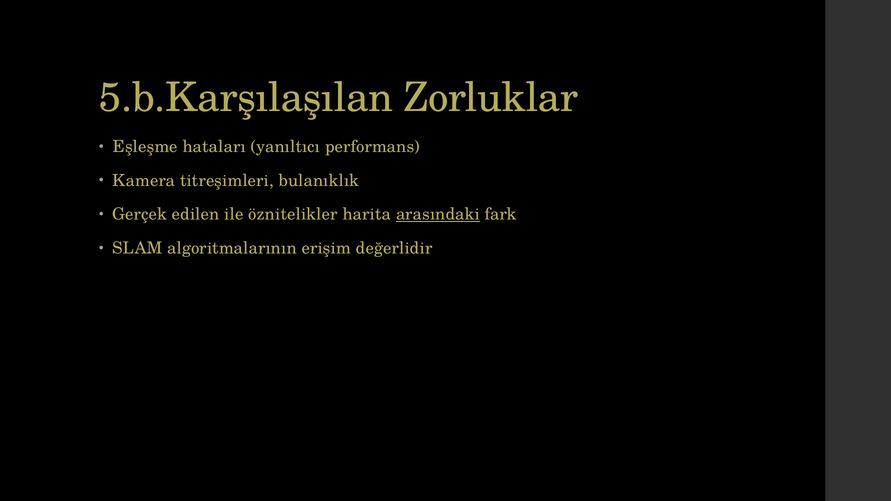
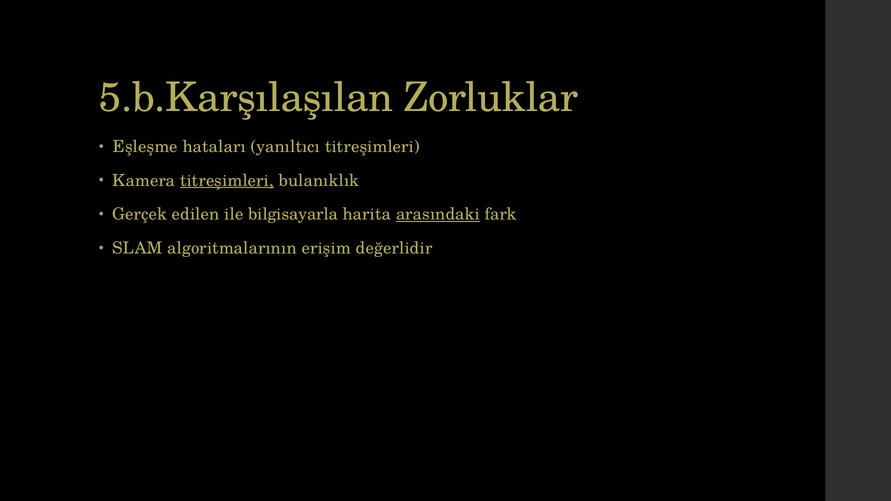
yanıltıcı performans: performans -> titreşimleri (372, 147)
titreşimleri underline: none -> present (227, 181)
öznitelikler: öznitelikler -> bilgisayarla (293, 215)
